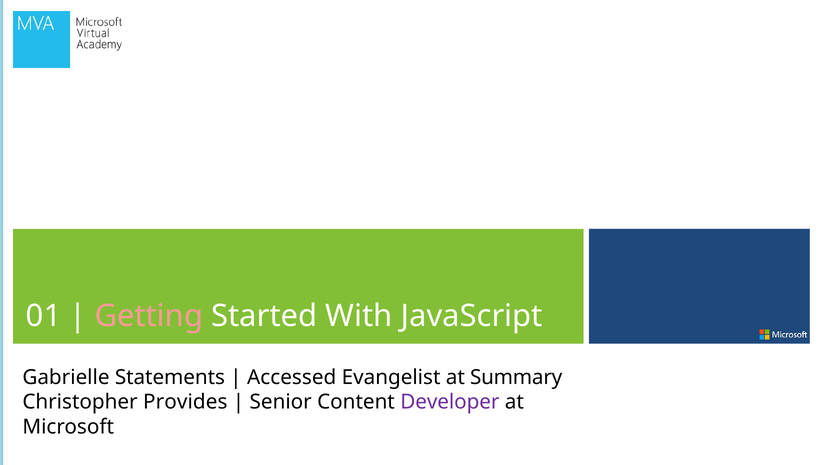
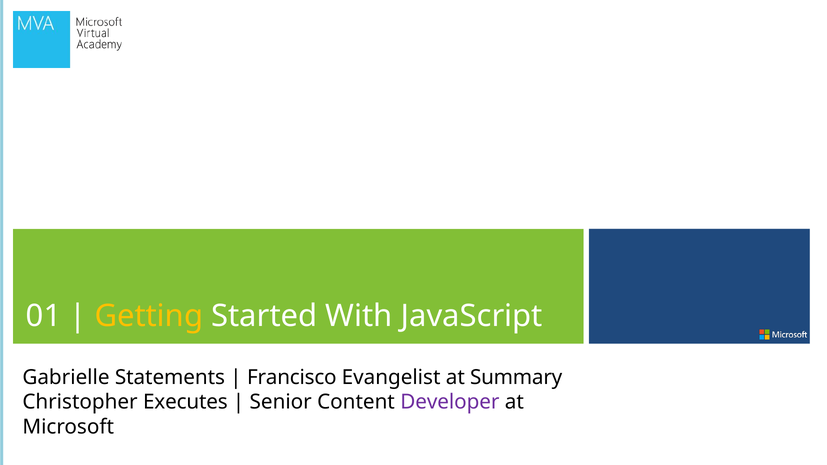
Getting colour: pink -> yellow (149, 316)
Accessed: Accessed -> Francisco (292, 377)
Provides: Provides -> Executes (185, 402)
